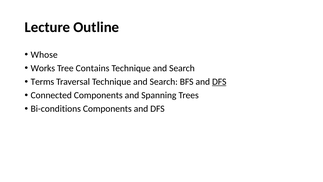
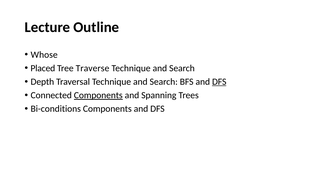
Works: Works -> Placed (43, 68)
Contains: Contains -> Traverse (93, 68)
Terms: Terms -> Depth (42, 82)
Components underline: none -> present (98, 95)
